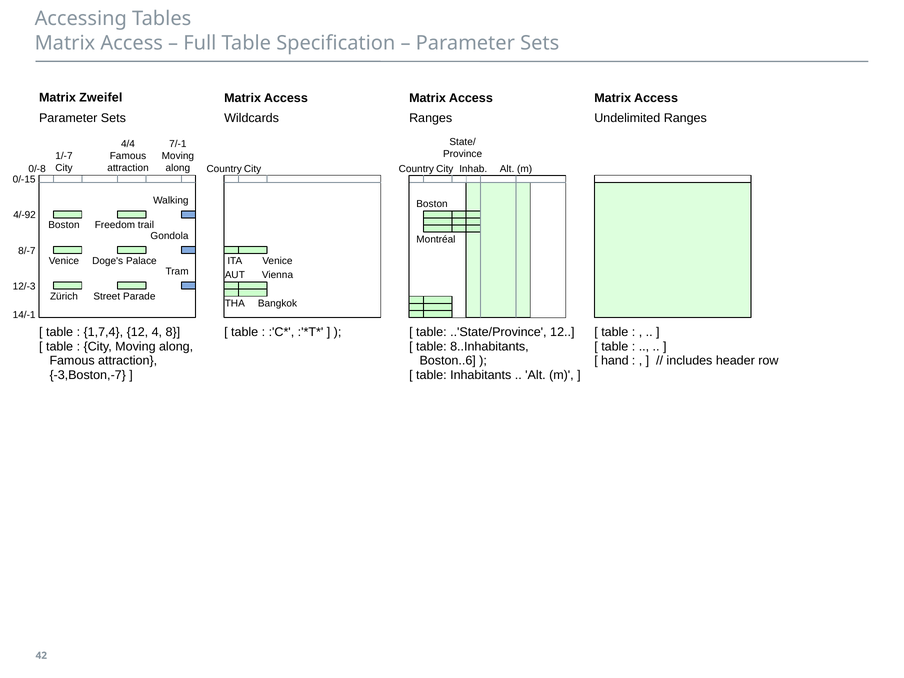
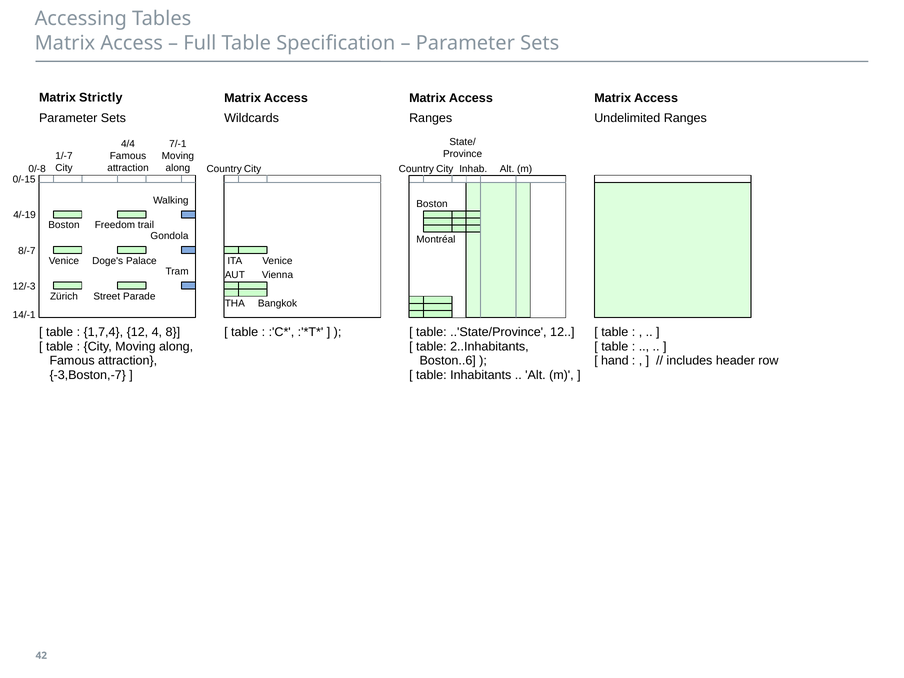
Zweifel: Zweifel -> Strictly (101, 98)
4/-92: 4/-92 -> 4/-19 (24, 215)
8..Inhabitants: 8..Inhabitants -> 2..Inhabitants (489, 346)
